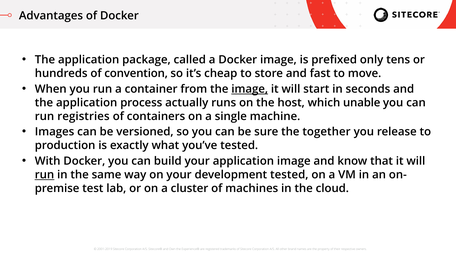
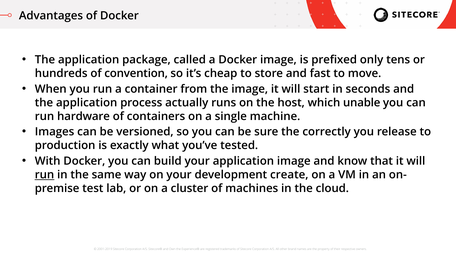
image underline: present -> none (250, 89)
registries: registries -> hardware (84, 117)
together: together -> correctly (327, 132)
development tested: tested -> create (289, 175)
